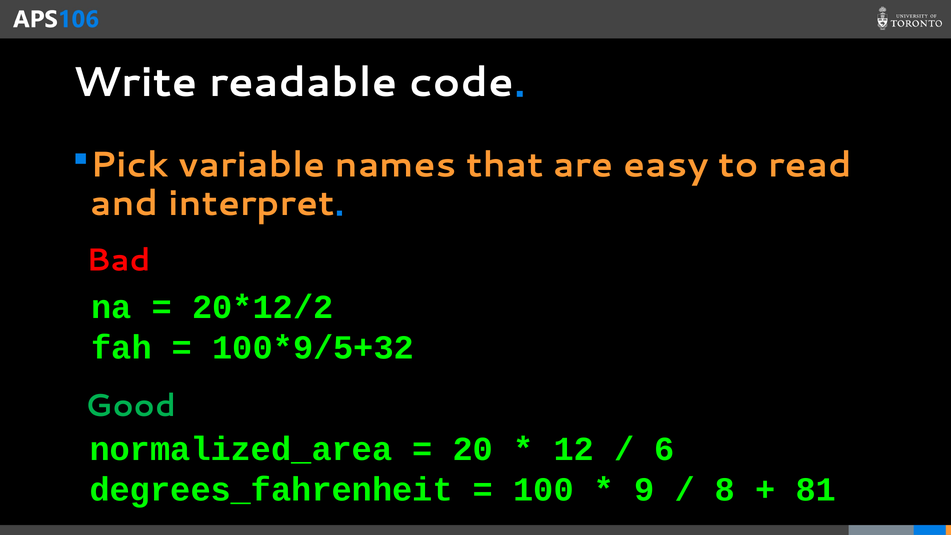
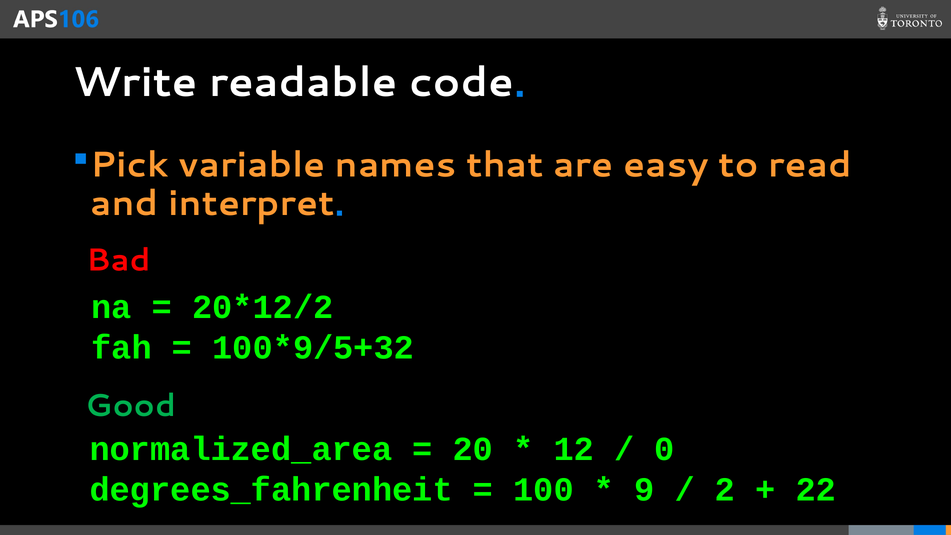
6: 6 -> 0 (665, 449)
8: 8 -> 2 (725, 490)
81: 81 -> 22 (816, 490)
